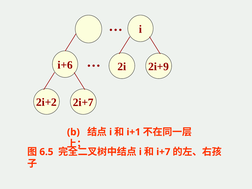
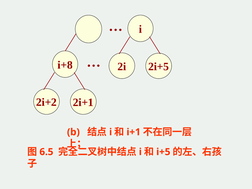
i+6: i+6 -> i+8 (65, 65)
2i+9: 2i+9 -> 2i+5 (159, 67)
2i+7: 2i+7 -> 2i+1 (83, 102)
i+7: i+7 -> i+5 (163, 152)
